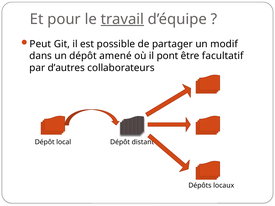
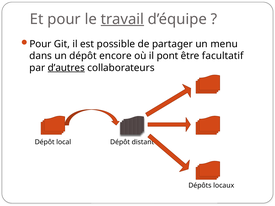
Peut: Peut -> Pour (40, 44)
modif: modif -> menu (224, 44)
amené: amené -> encore (116, 56)
d’autres underline: none -> present (66, 68)
